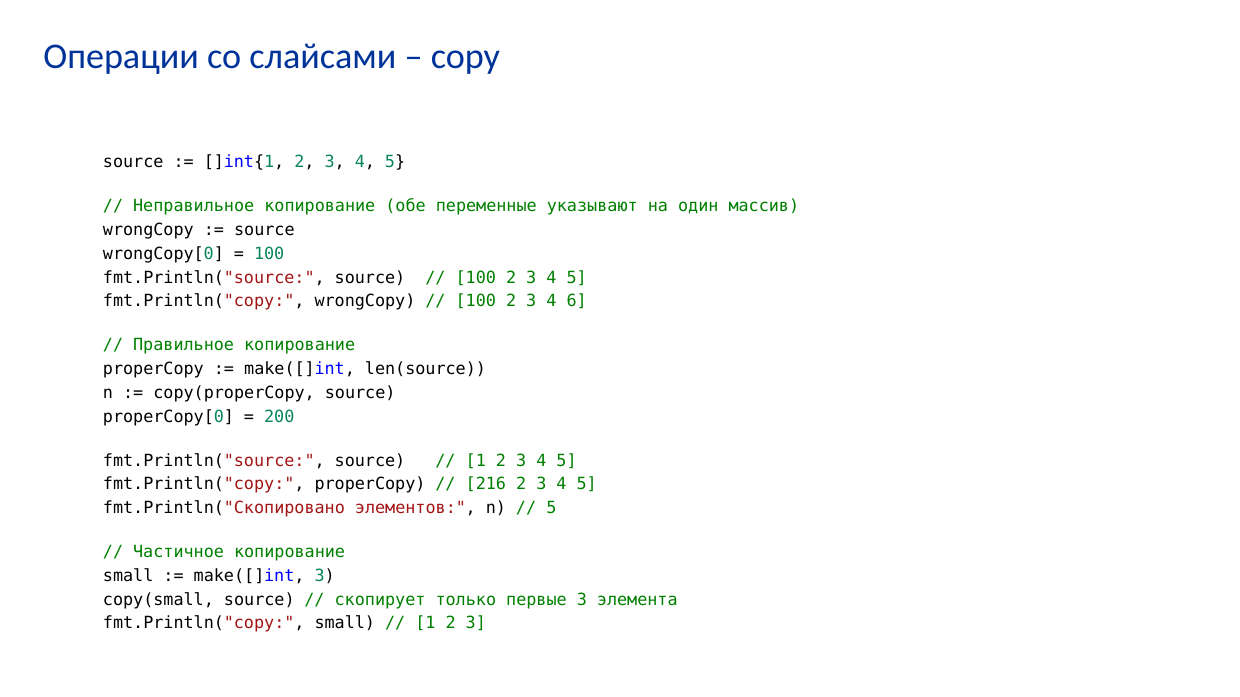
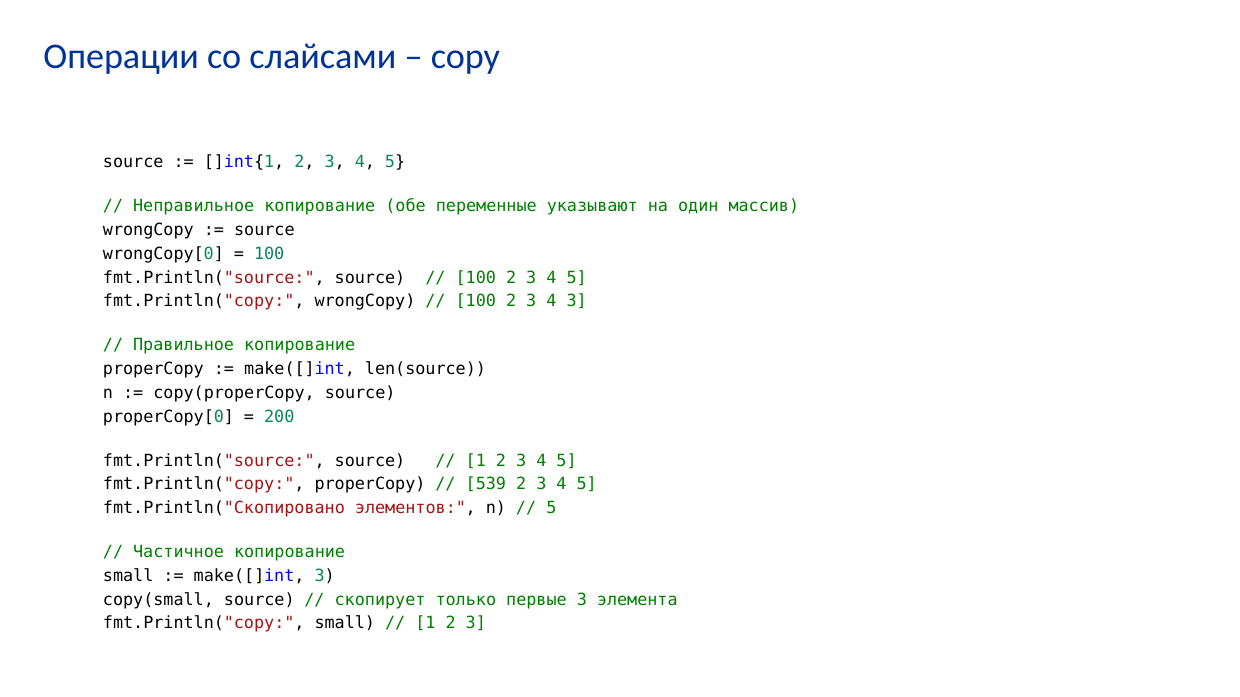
4 6: 6 -> 3 (577, 302)
216: 216 -> 539 (486, 485)
